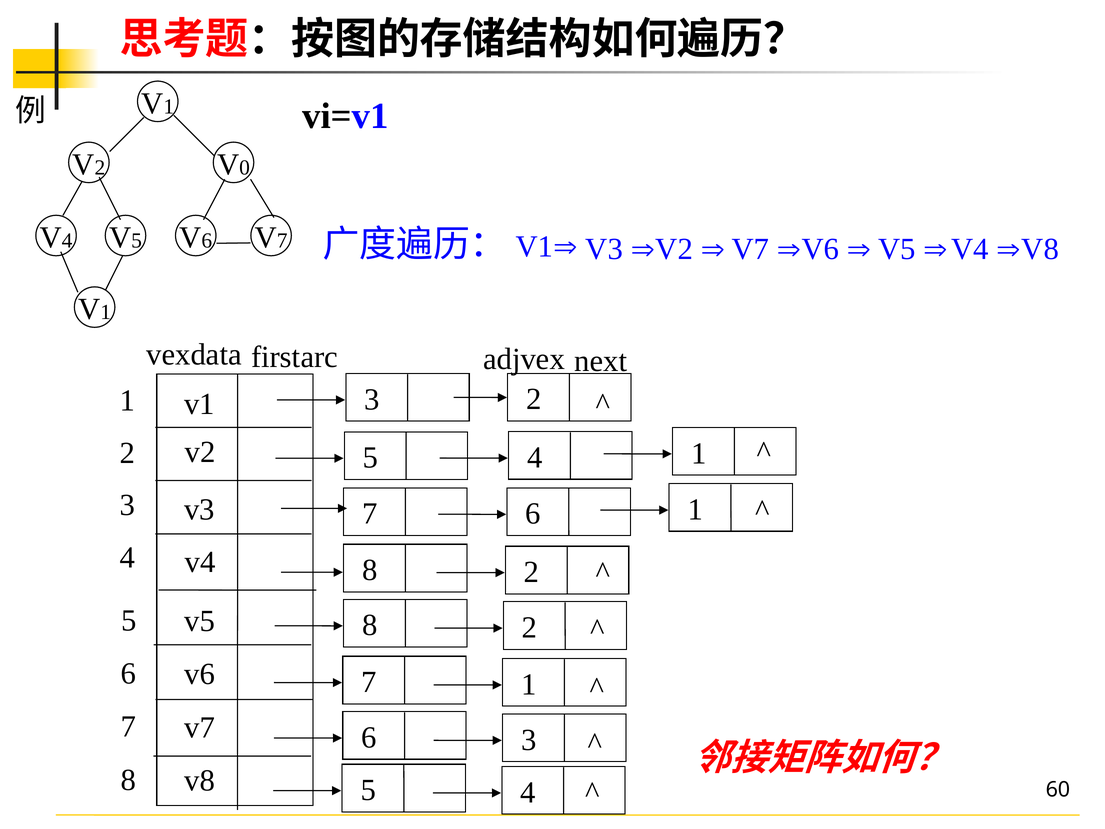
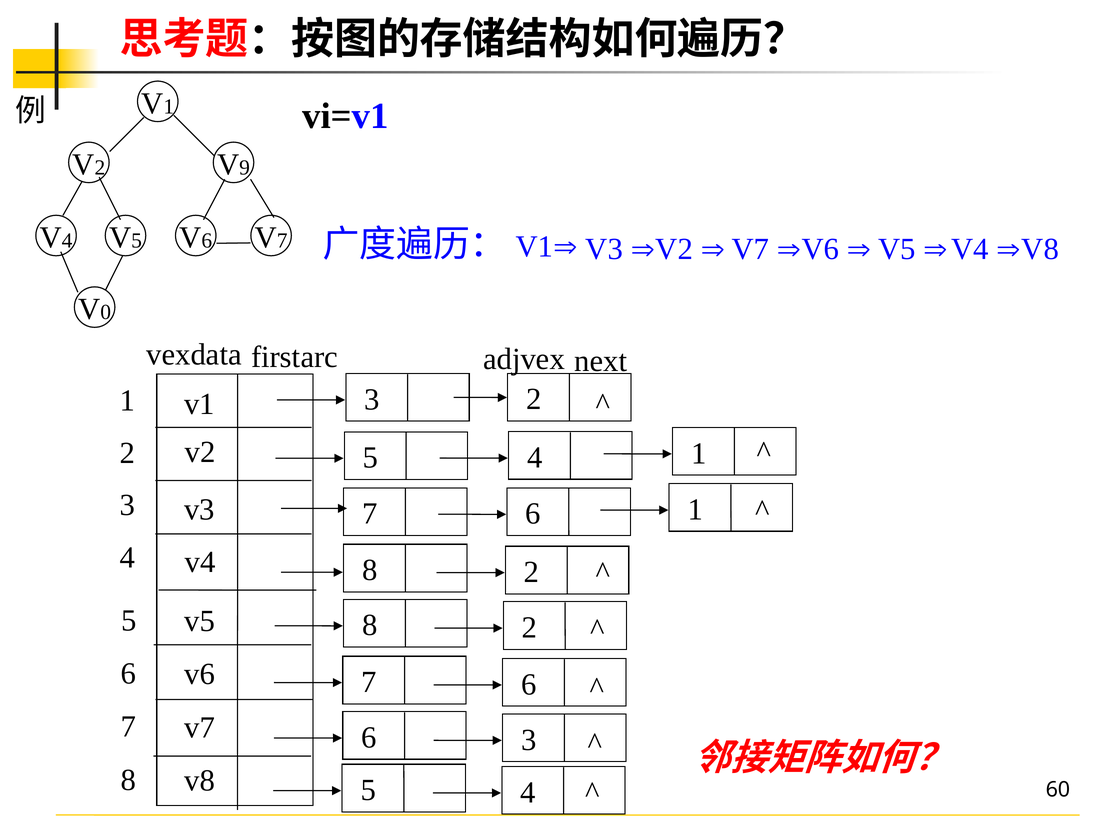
0: 0 -> 9 (245, 168)
1: 1 -> 0 (106, 312)
7 1: 1 -> 6 (529, 684)
